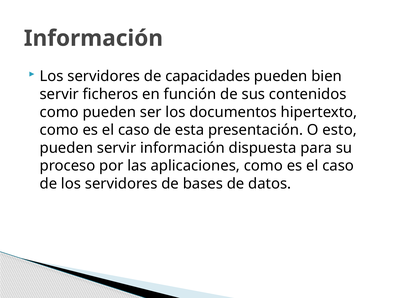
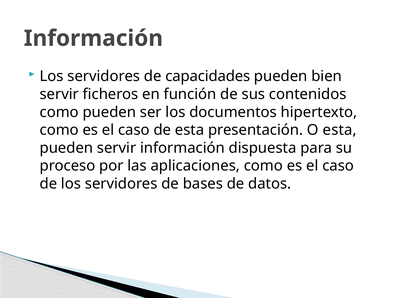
O esto: esto -> esta (340, 130)
